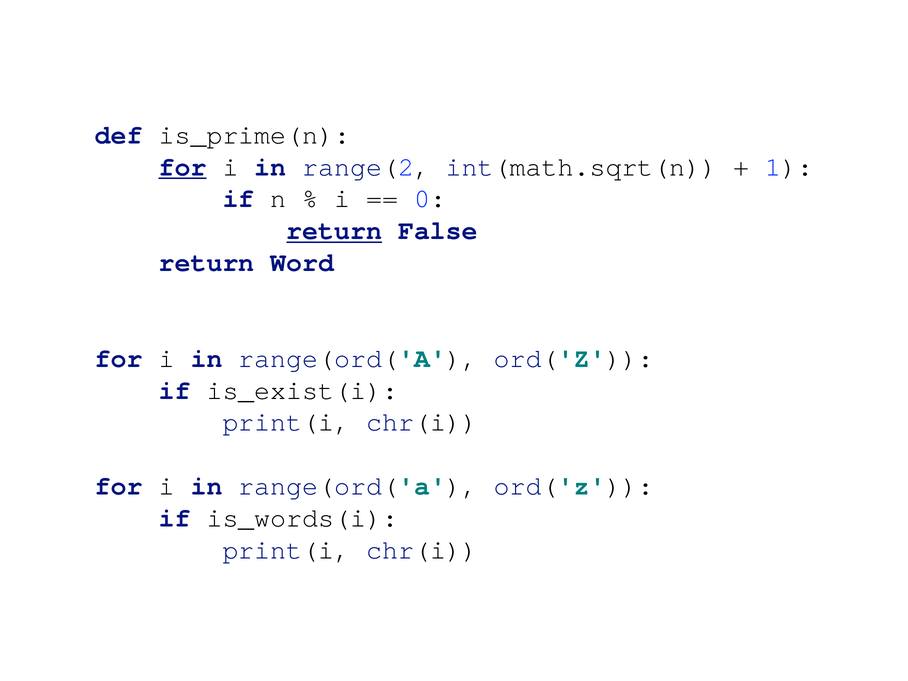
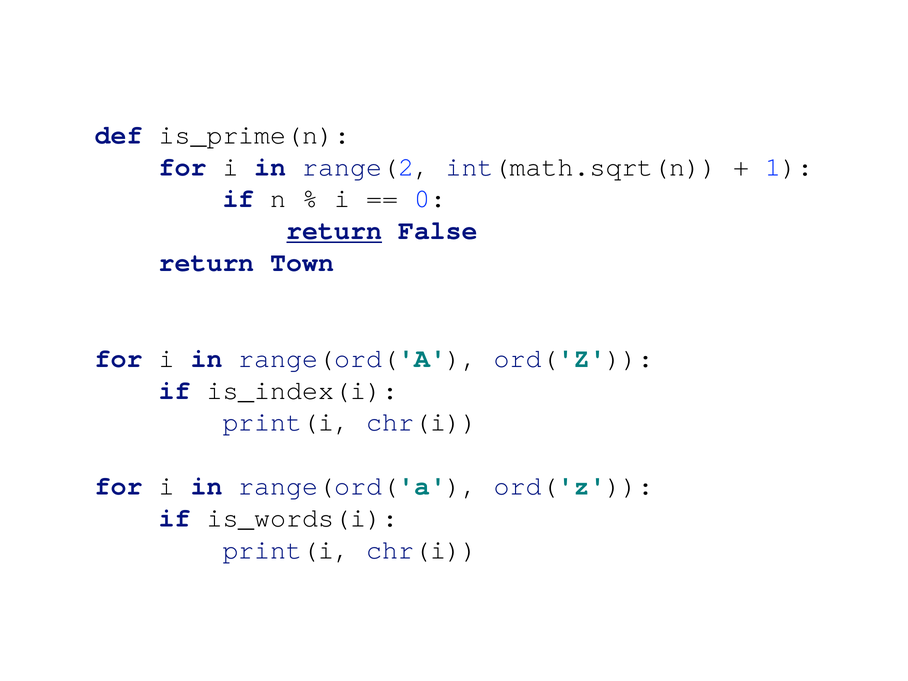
for underline: present -> none (183, 167)
Word: Word -> Town (302, 263)
is_exist(i: is_exist(i -> is_index(i (302, 390)
